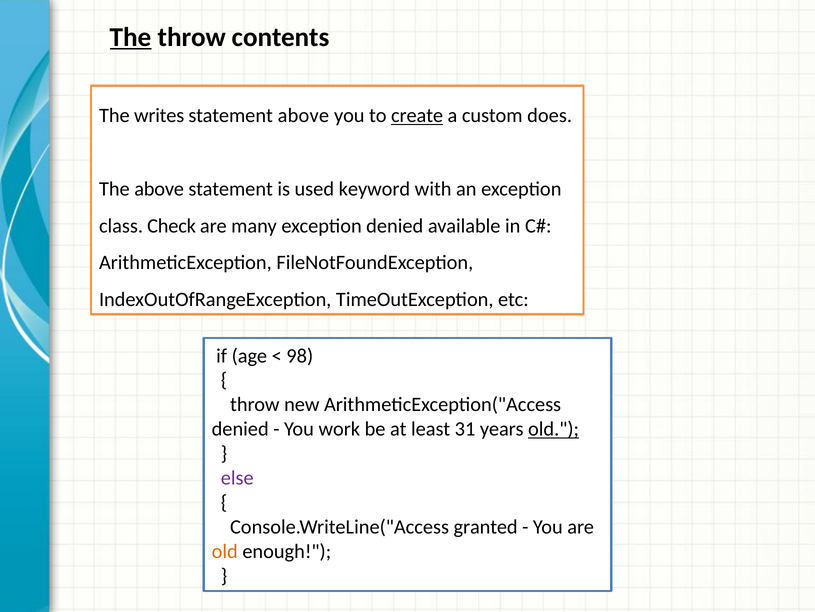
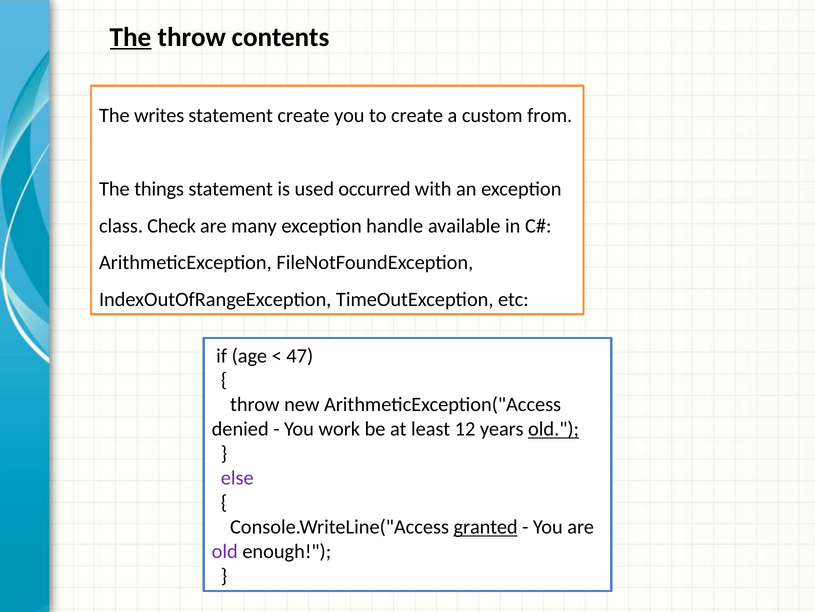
statement above: above -> create (304, 116)
create underline: present -> none (417, 116)
does: does -> from (550, 116)
The above: above -> things (159, 189)
keyword: keyword -> occurred (375, 189)
exception denied: denied -> handle (395, 226)
98: 98 -> 47 (300, 355)
31: 31 -> 12 (465, 429)
granted underline: none -> present (486, 526)
old colour: orange -> purple (225, 551)
